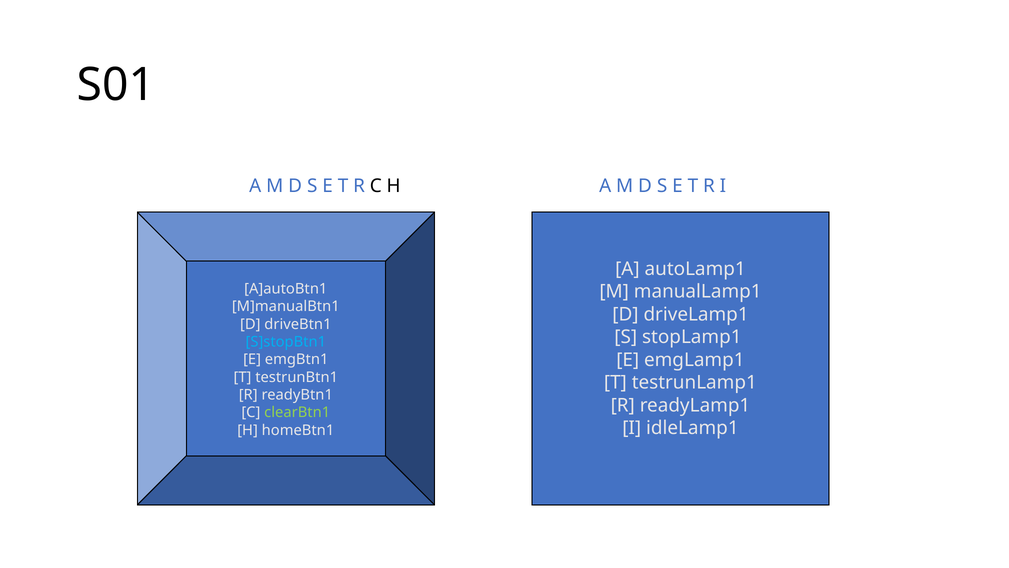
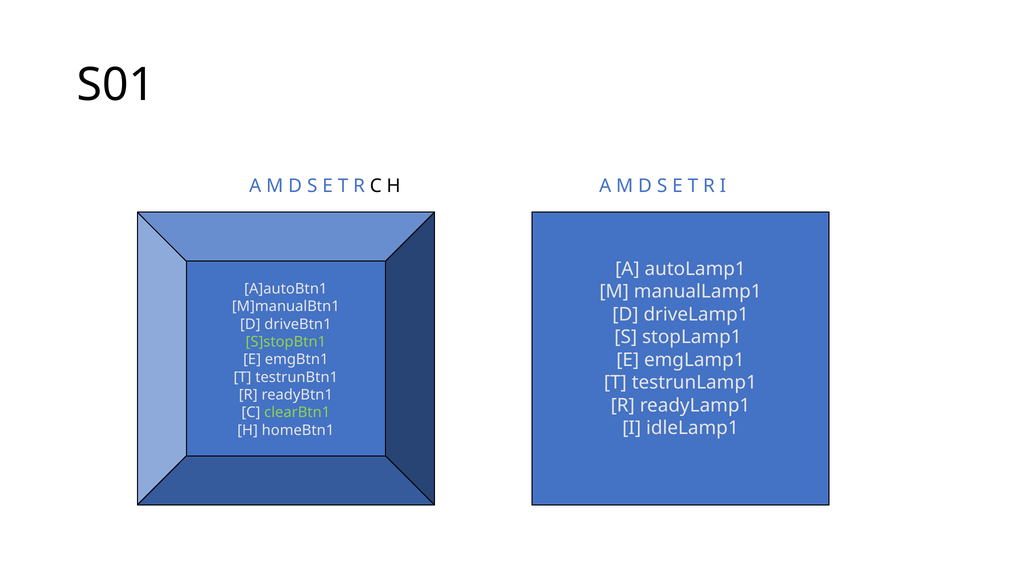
S]stopBtn1 colour: light blue -> light green (286, 342)
